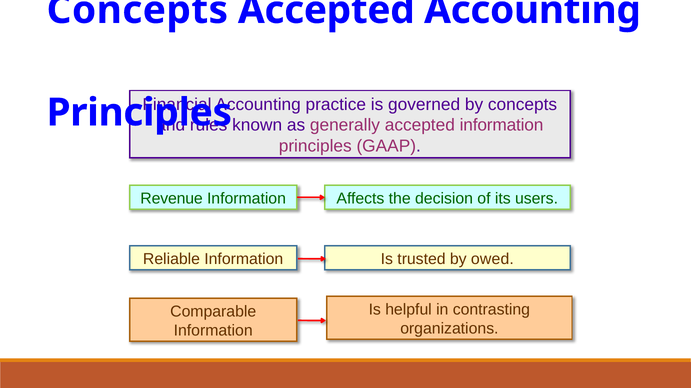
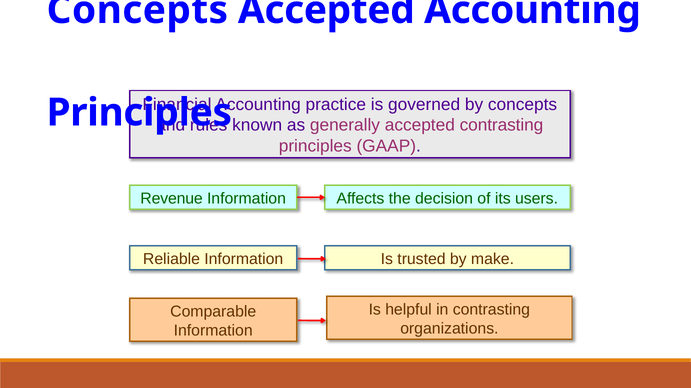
accepted information: information -> contrasting (501, 125)
owed: owed -> make (493, 259)
